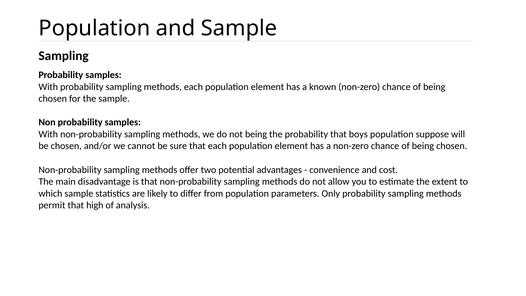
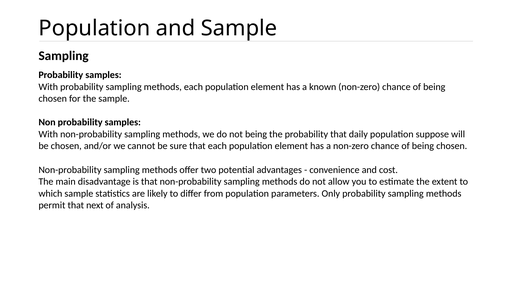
boys: boys -> daily (358, 134)
high: high -> next (95, 205)
